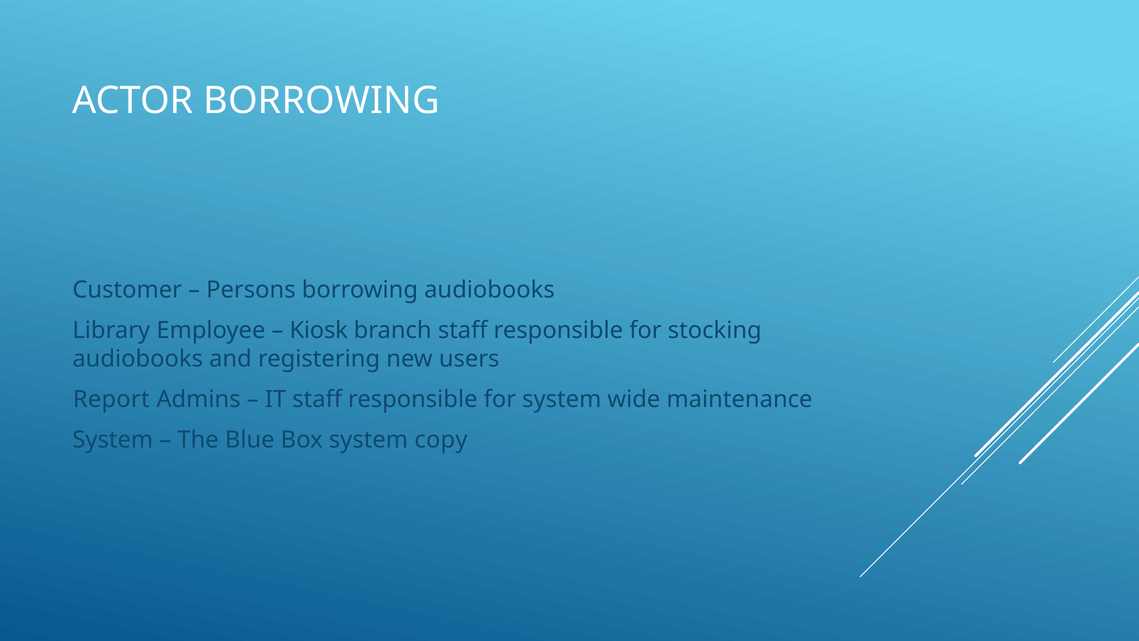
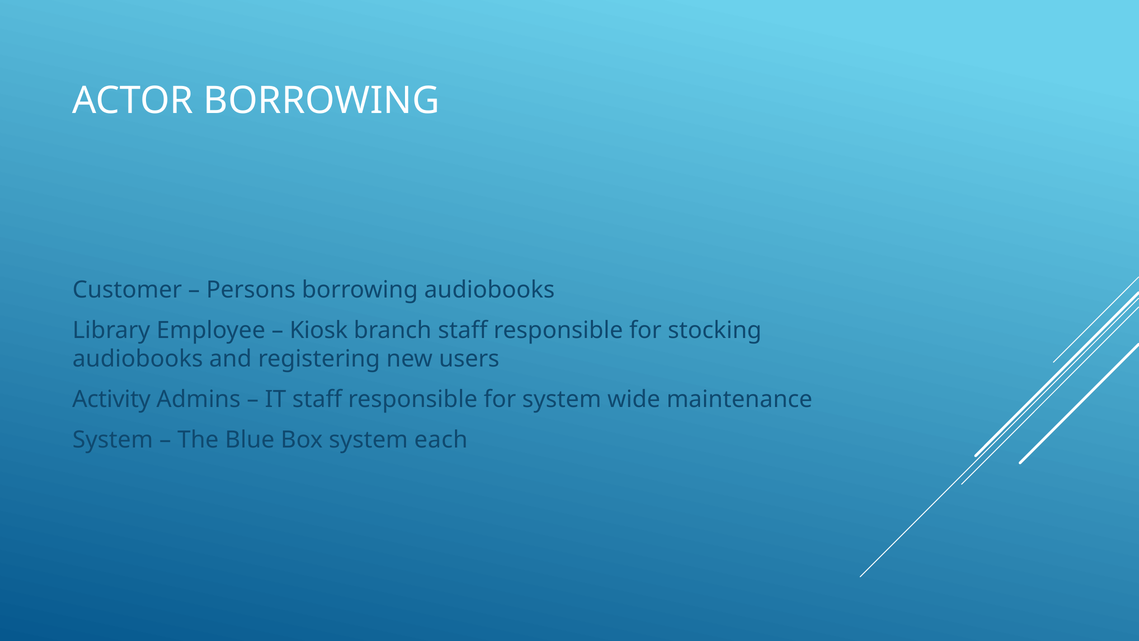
Report: Report -> Activity (111, 399)
copy: copy -> each (441, 440)
